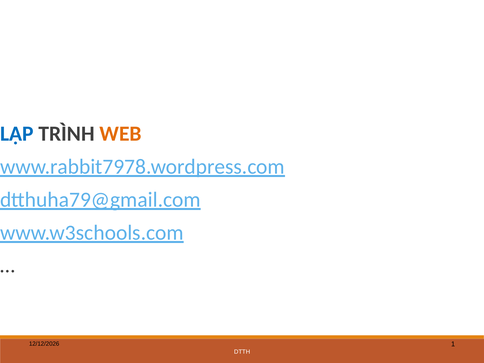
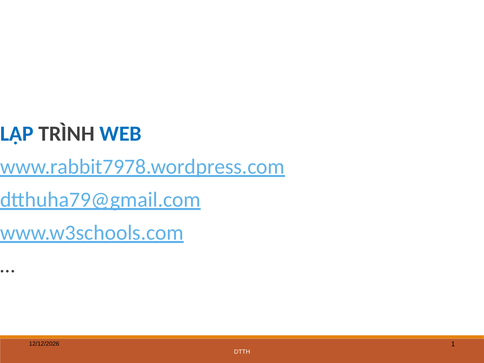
WEB colour: orange -> blue (121, 134)
